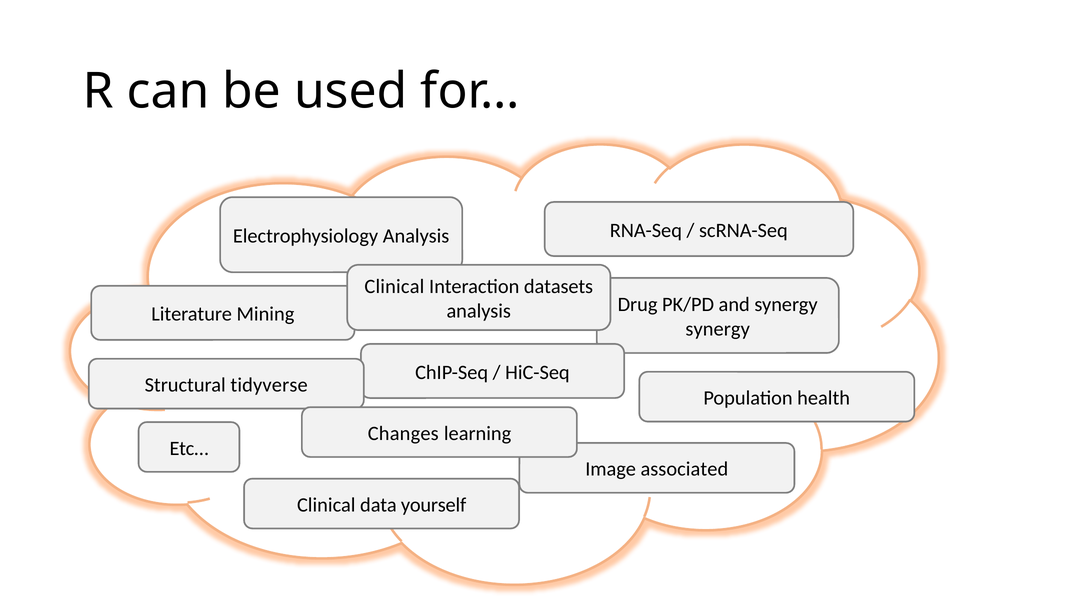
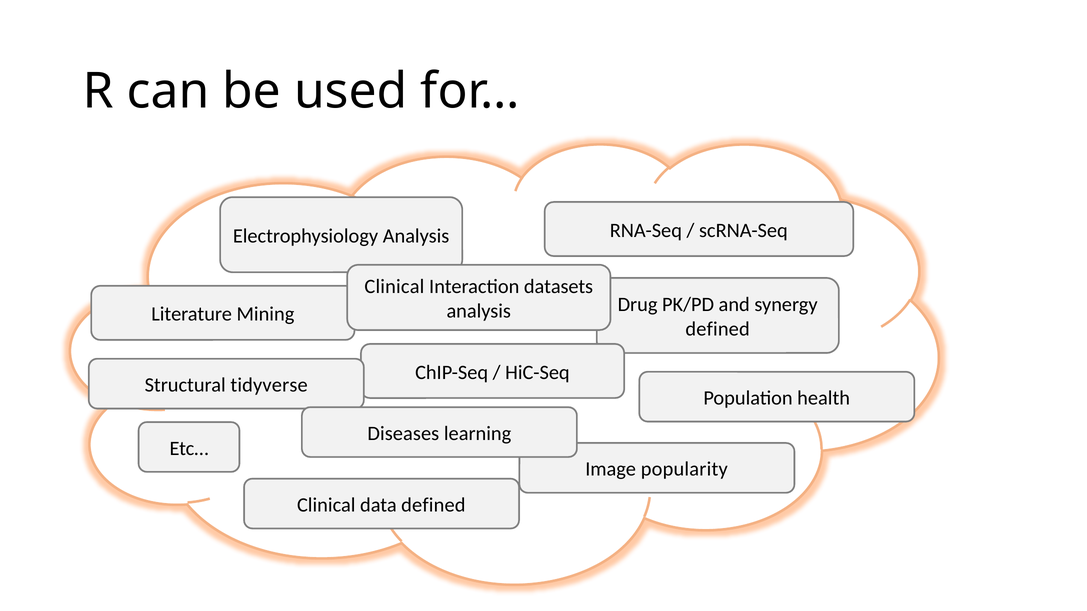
synergy: synergy -> defined (718, 329)
Changes: Changes -> Diseases (403, 434)
associated: associated -> popularity (684, 470)
data yourself: yourself -> defined (433, 505)
